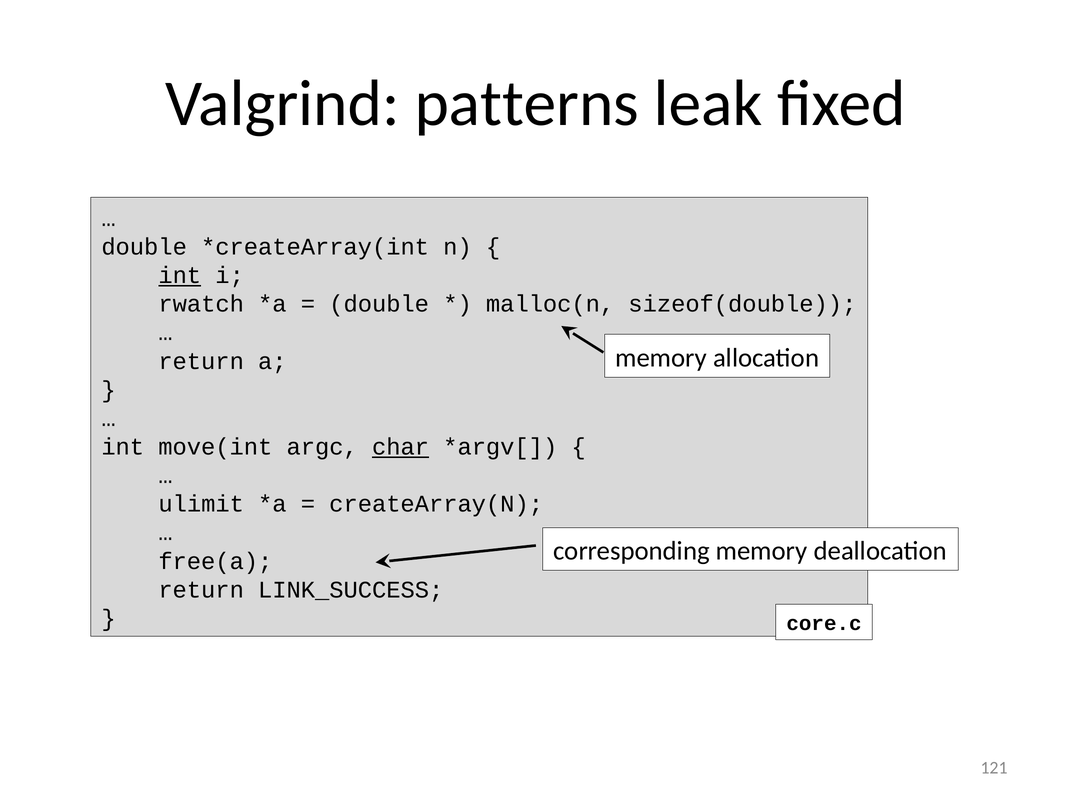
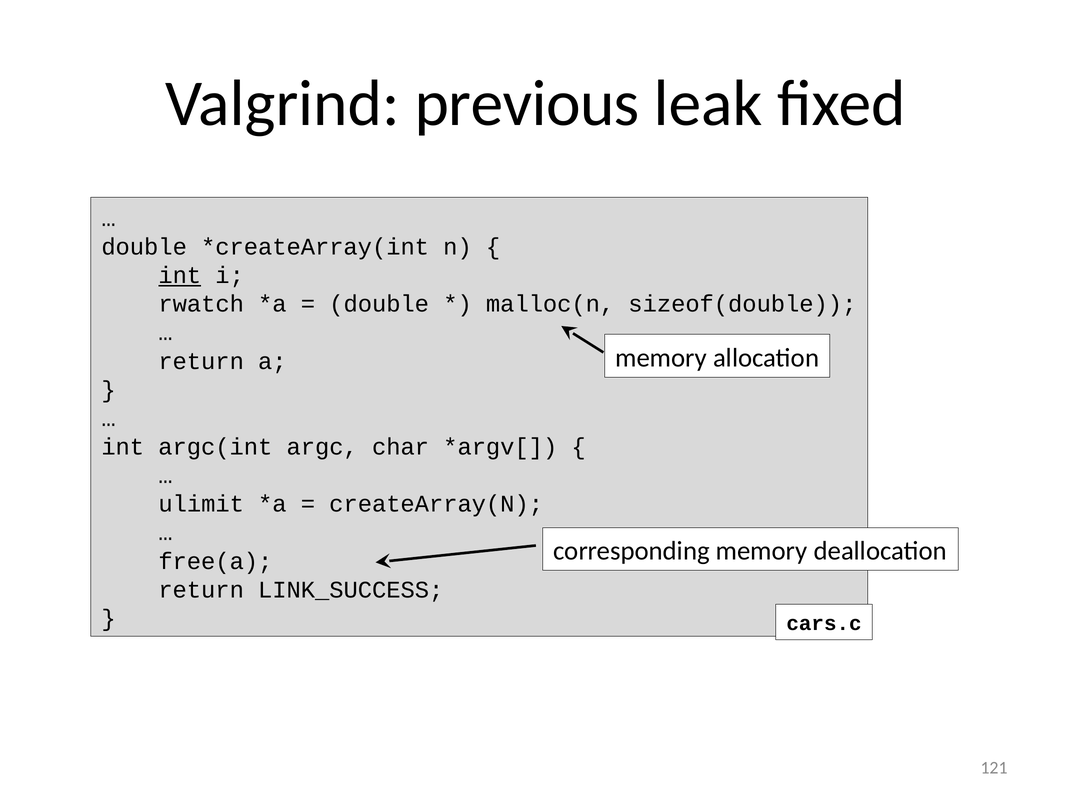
patterns: patterns -> previous (527, 104)
move(int: move(int -> argc(int (215, 447)
char underline: present -> none (401, 447)
core.c: core.c -> cars.c (824, 624)
